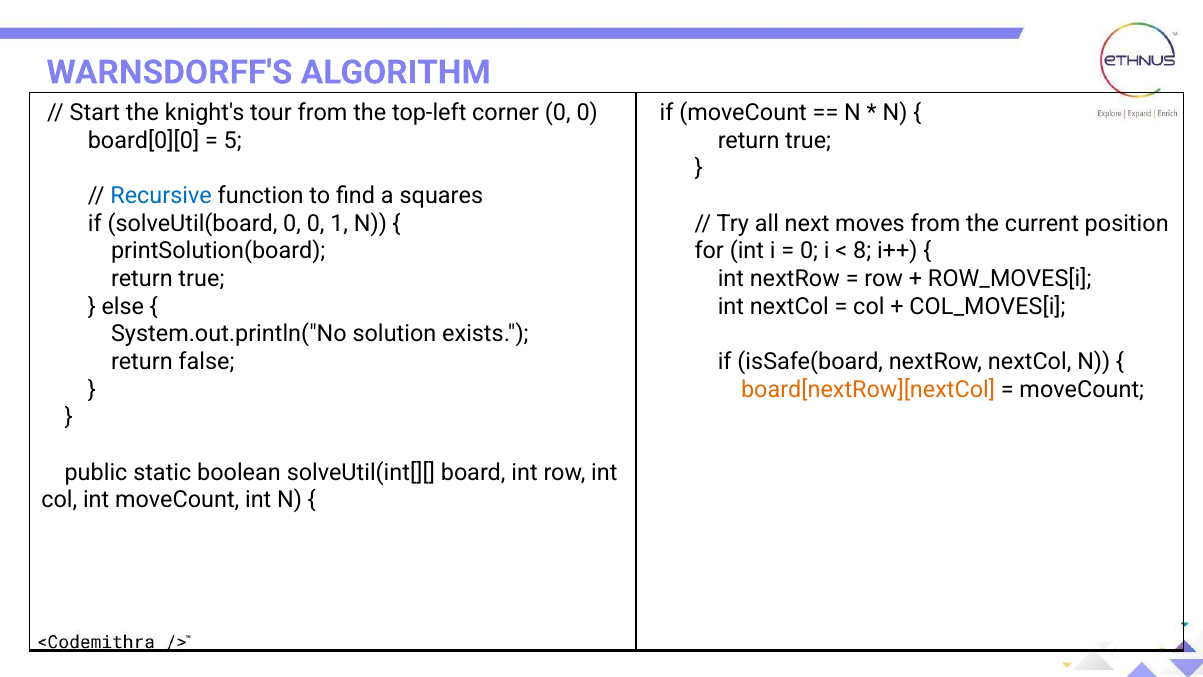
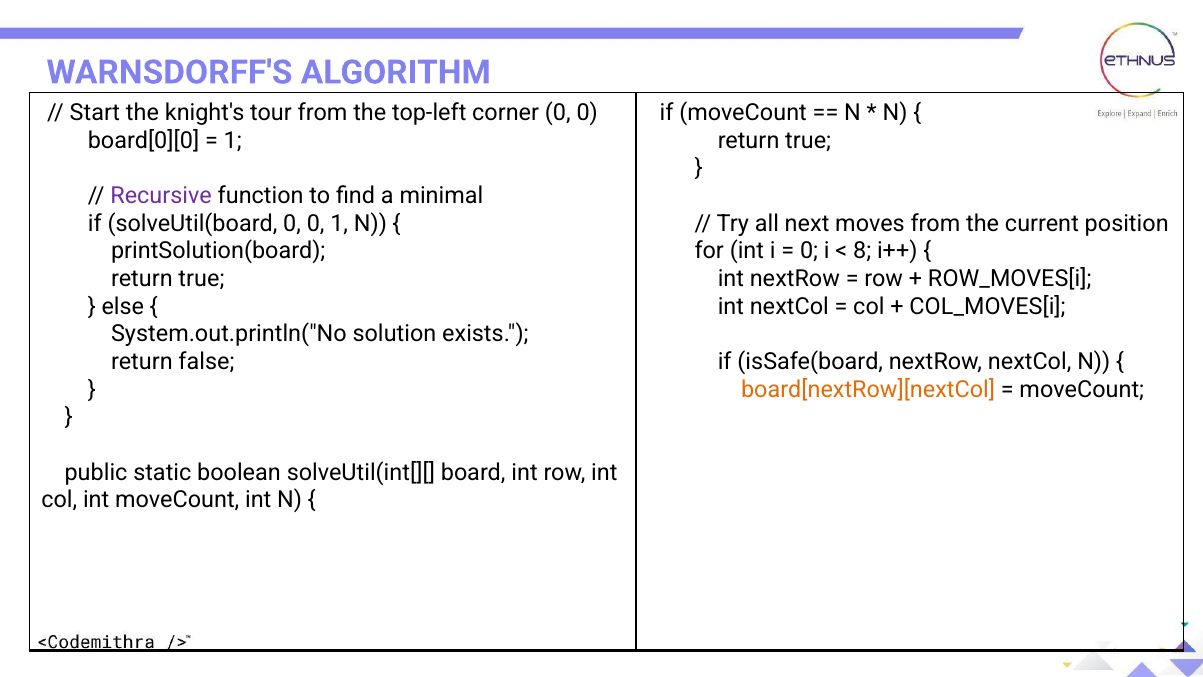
5: 5 -> 1 (233, 140)
Recursive colour: blue -> purple (161, 196)
squares: squares -> minimal (441, 196)
